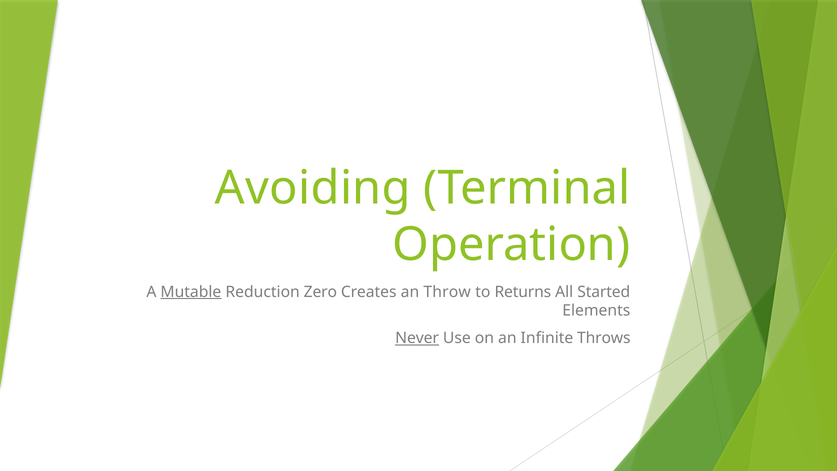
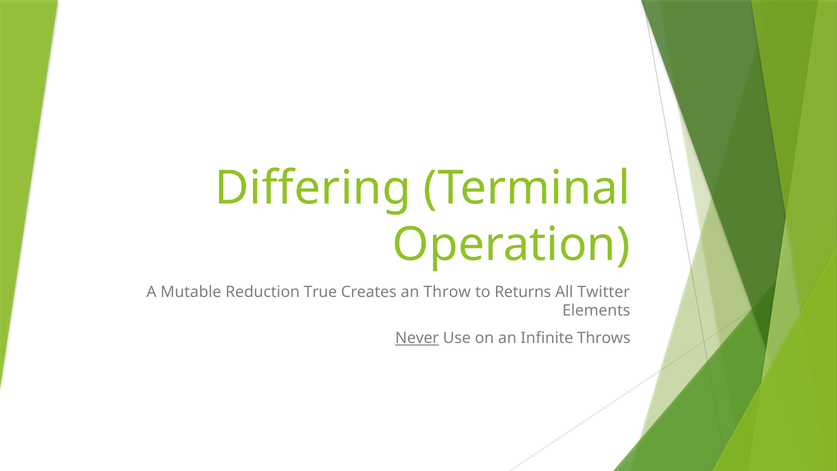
Avoiding: Avoiding -> Differing (313, 188)
Mutable underline: present -> none (191, 292)
Zero: Zero -> True (320, 292)
Started: Started -> Twitter (604, 292)
